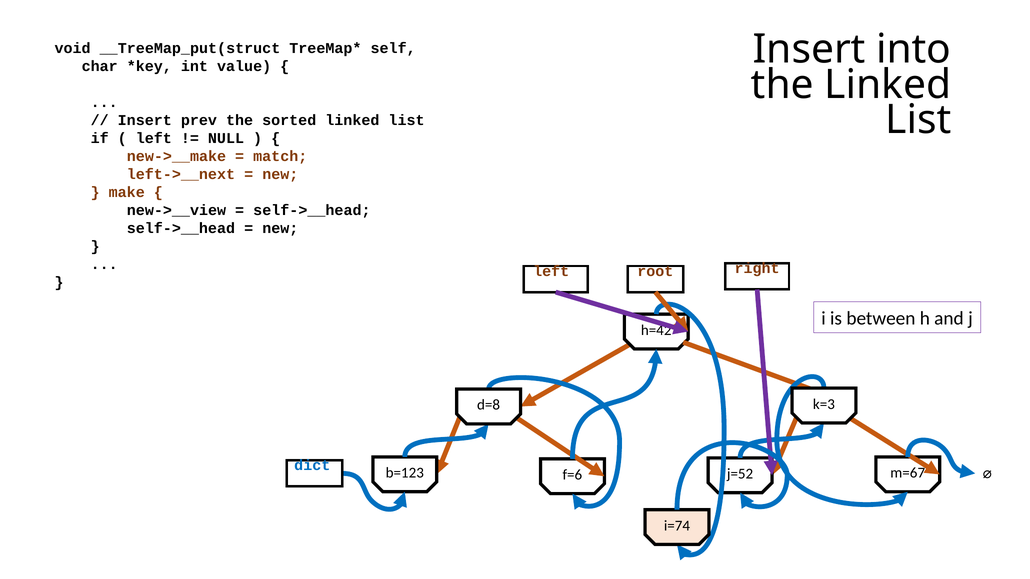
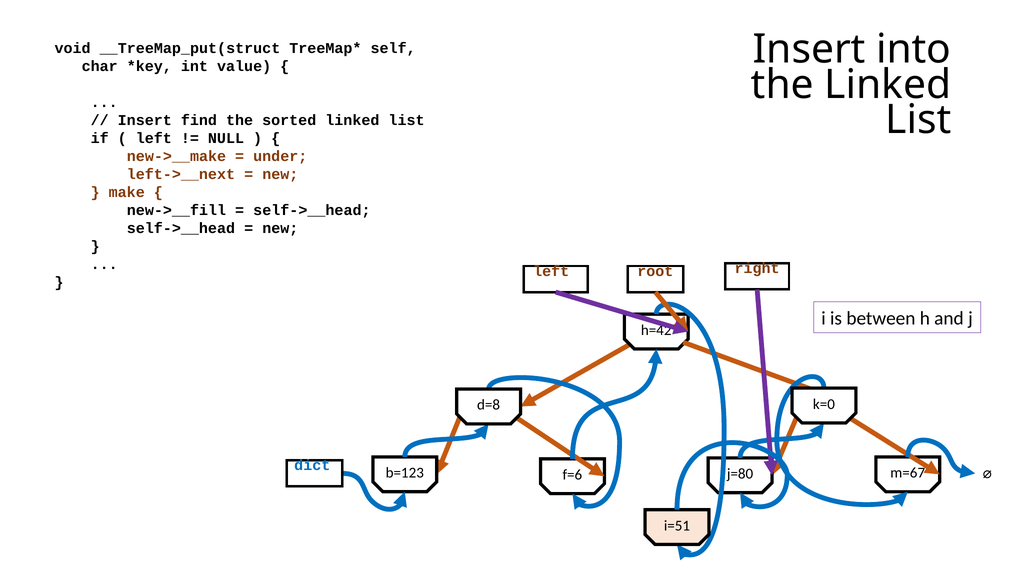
prev: prev -> find (199, 120)
match: match -> under (280, 156)
new->__view: new->__view -> new->__fill (176, 211)
k=3: k=3 -> k=0 (824, 404)
j=52: j=52 -> j=80 (740, 474)
i=74: i=74 -> i=51 (677, 526)
